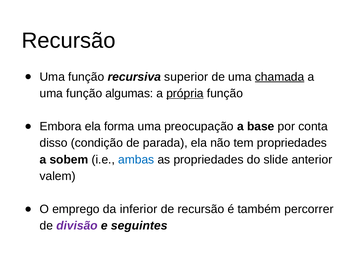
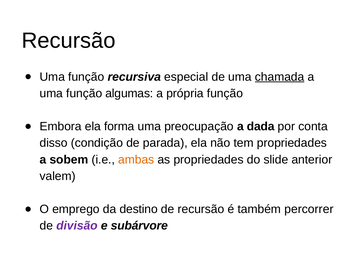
superior: superior -> especial (186, 77)
própria underline: present -> none (185, 93)
base: base -> dada (261, 126)
ambas colour: blue -> orange (136, 160)
inferior: inferior -> destino (139, 209)
seguintes: seguintes -> subárvore (139, 226)
